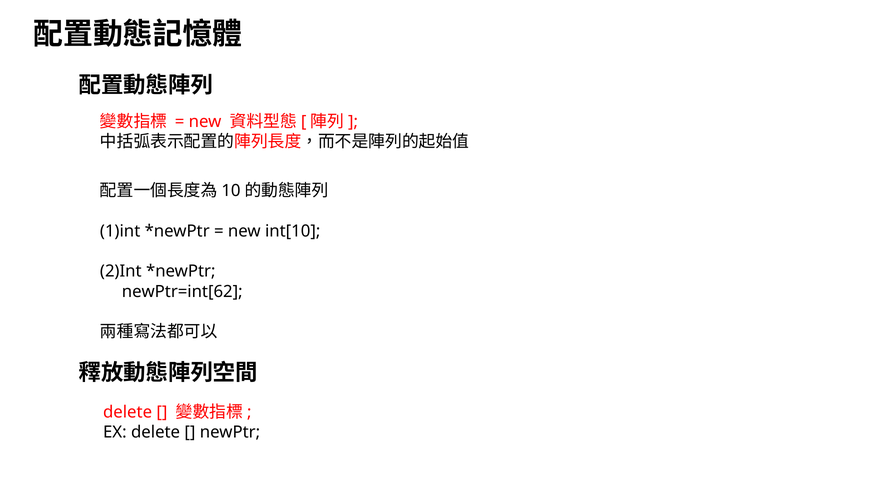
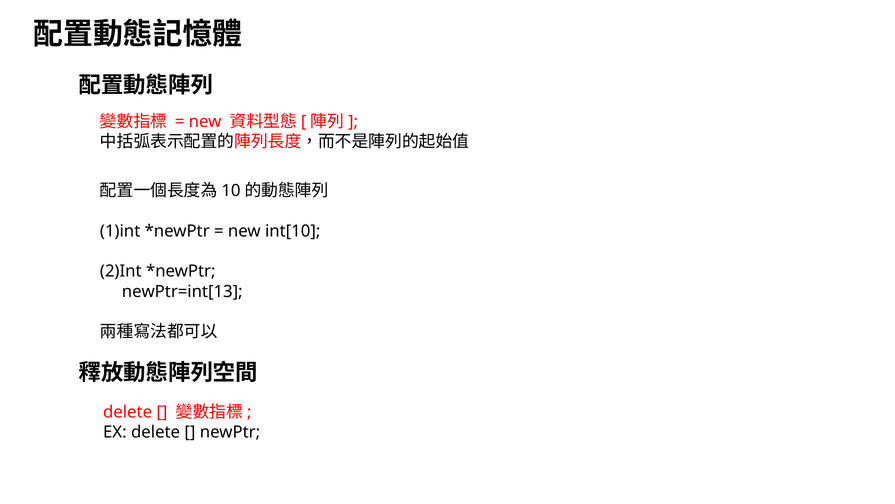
newPtr=int[62: newPtr=int[62 -> newPtr=int[13 (182, 291)
